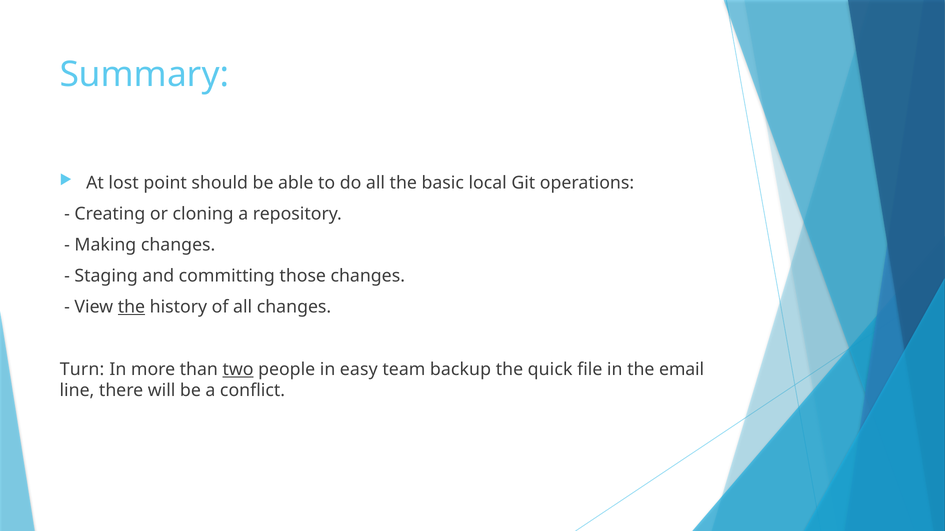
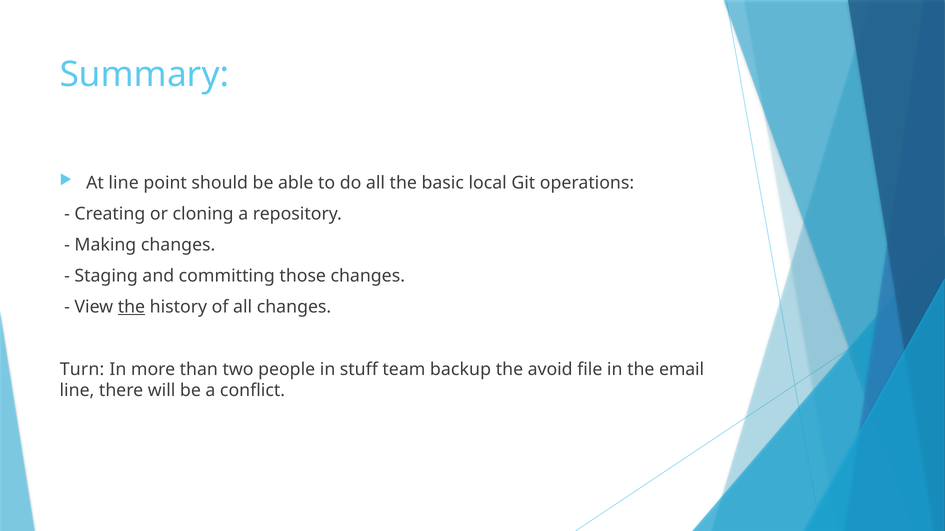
At lost: lost -> line (124, 183)
two underline: present -> none (238, 370)
easy: easy -> stuff (359, 370)
quick: quick -> avoid (550, 370)
